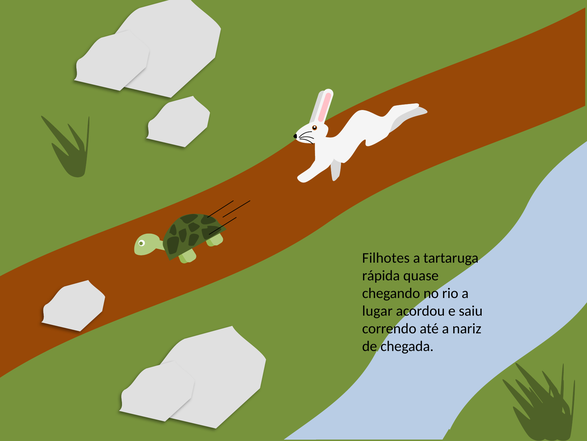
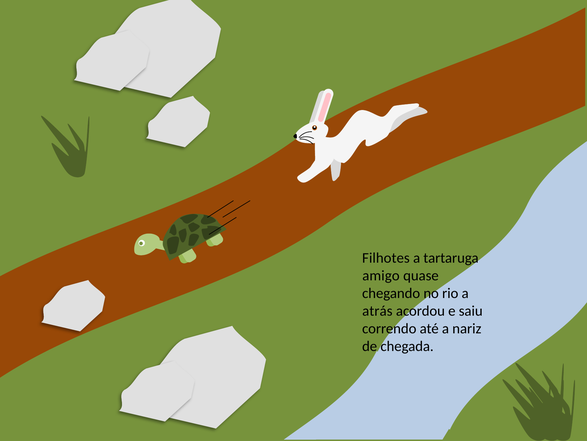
rápida: rápida -> amigo (381, 275)
lugar: lugar -> atrás (377, 310)
